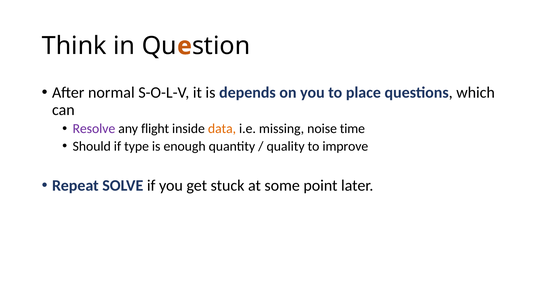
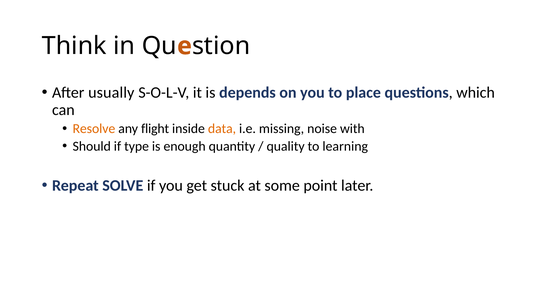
normal: normal -> usually (111, 93)
Resolve colour: purple -> orange (94, 129)
time: time -> with (352, 129)
improve: improve -> learning (345, 146)
